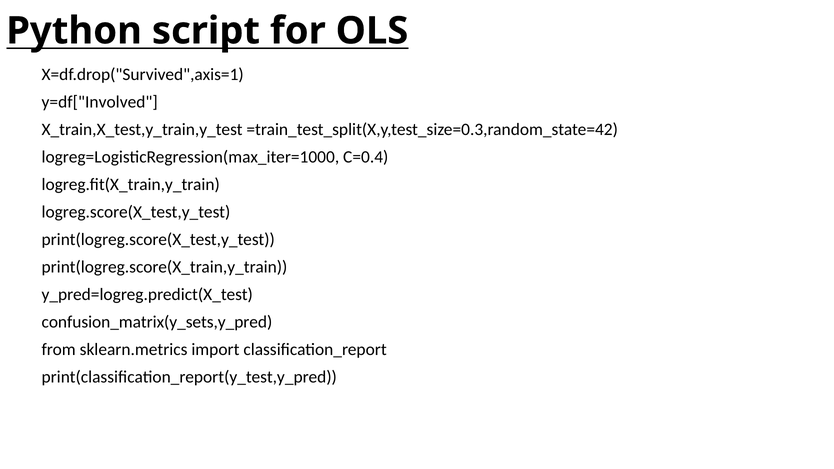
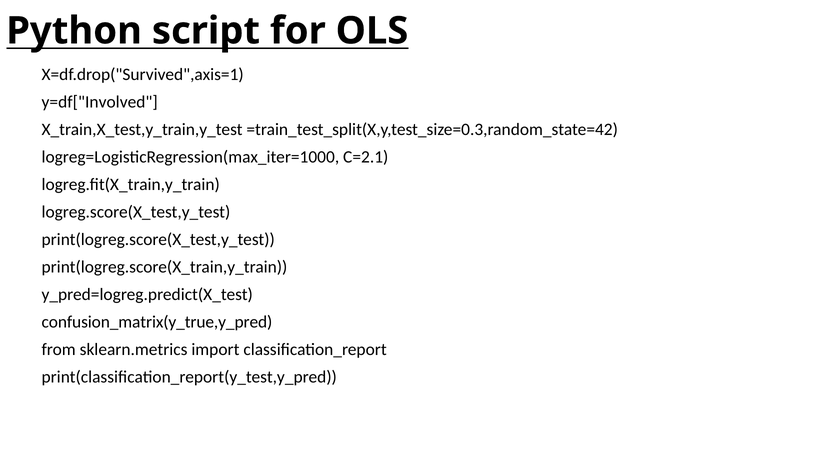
C=0.4: C=0.4 -> C=2.1 (366, 157)
confusion_matrix(y_sets,y_pred: confusion_matrix(y_sets,y_pred -> confusion_matrix(y_true,y_pred (157, 322)
